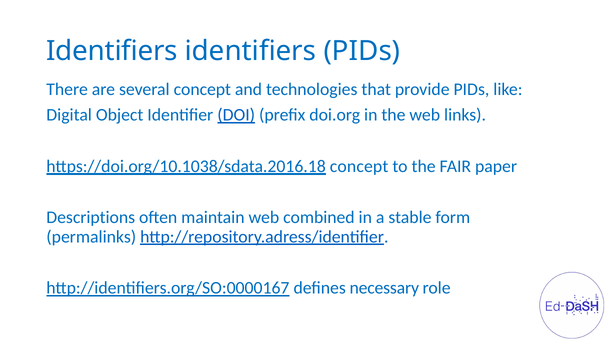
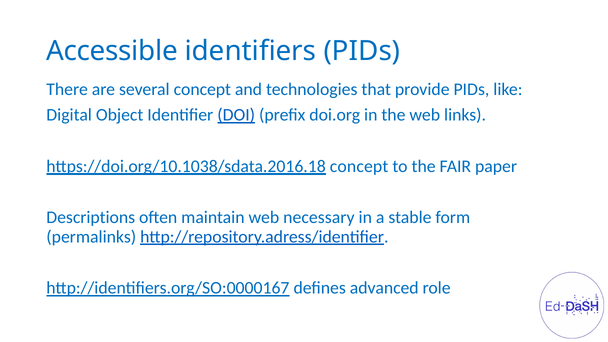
Identifiers: Identifiers -> Accessible (112, 51)
combined: combined -> necessary (319, 217)
necessary: necessary -> advanced (384, 288)
